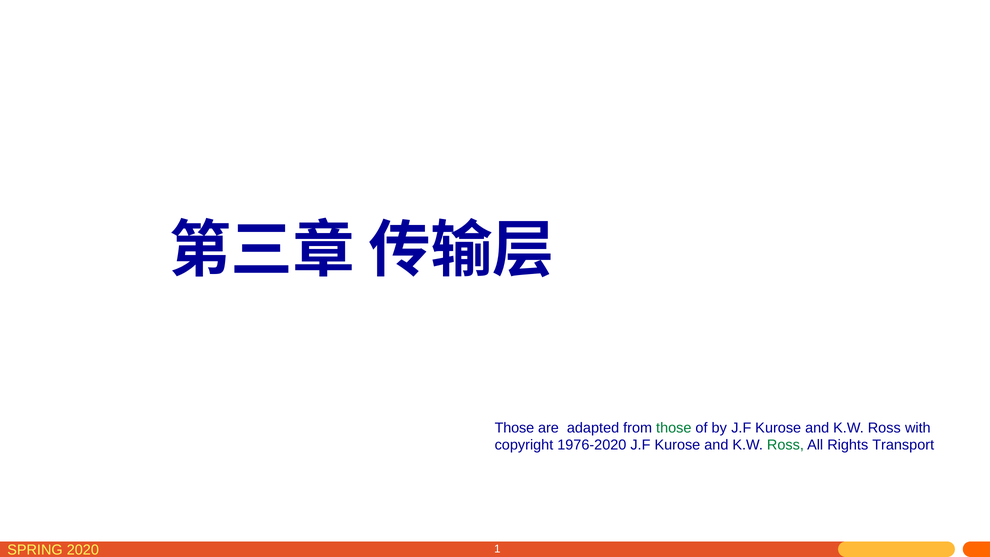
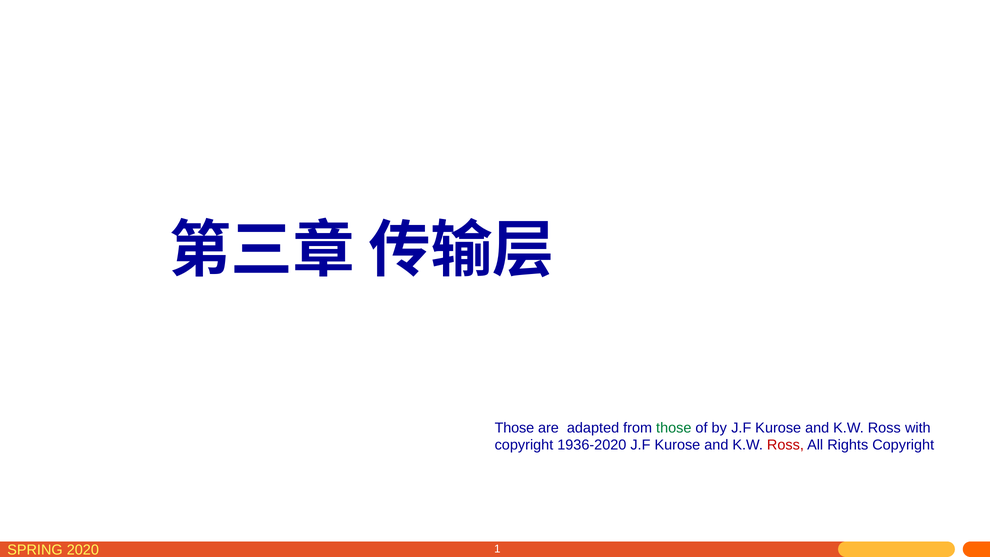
1976-2020: 1976-2020 -> 1936-2020 (592, 445)
Ross colour: green -> red (785, 445)
Rights Transport: Transport -> Copyright (903, 445)
